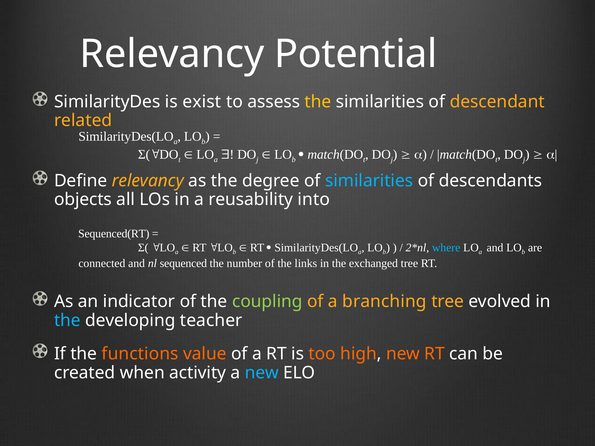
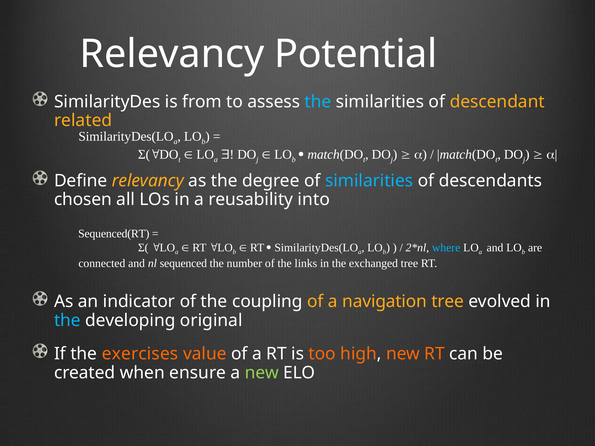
exist: exist -> from (202, 102)
the colour: yellow -> light blue (318, 102)
objects: objects -> chosen (83, 200)
coupling colour: light green -> white (267, 302)
branching: branching -> navigation (385, 302)
teacher: teacher -> original (211, 320)
functions: functions -> exercises (140, 354)
activity: activity -> ensure (198, 373)
new colour: light blue -> light green (262, 373)
